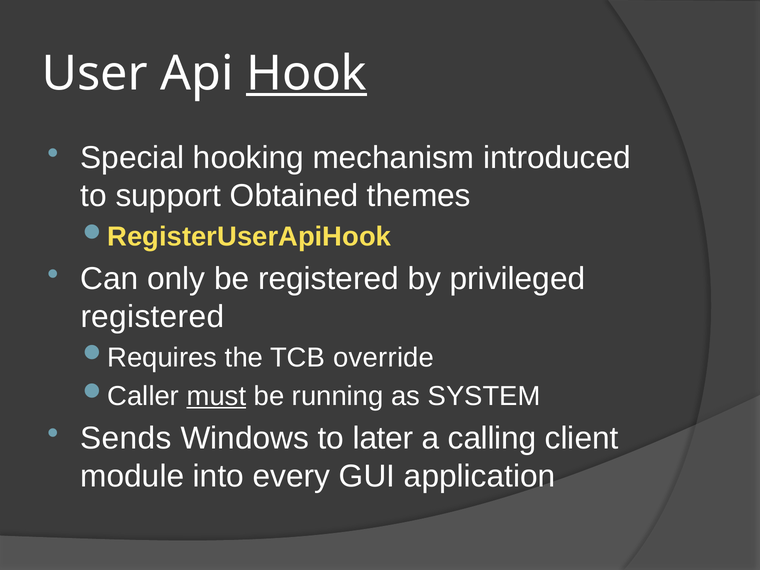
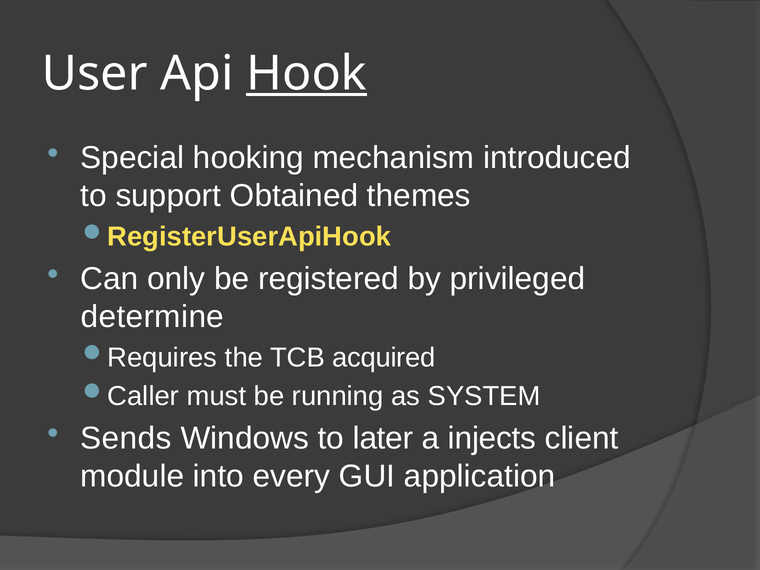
registered: registered -> determine (152, 317)
override: override -> acquired (384, 357)
must underline: present -> none (216, 396)
calling: calling -> injects (492, 438)
